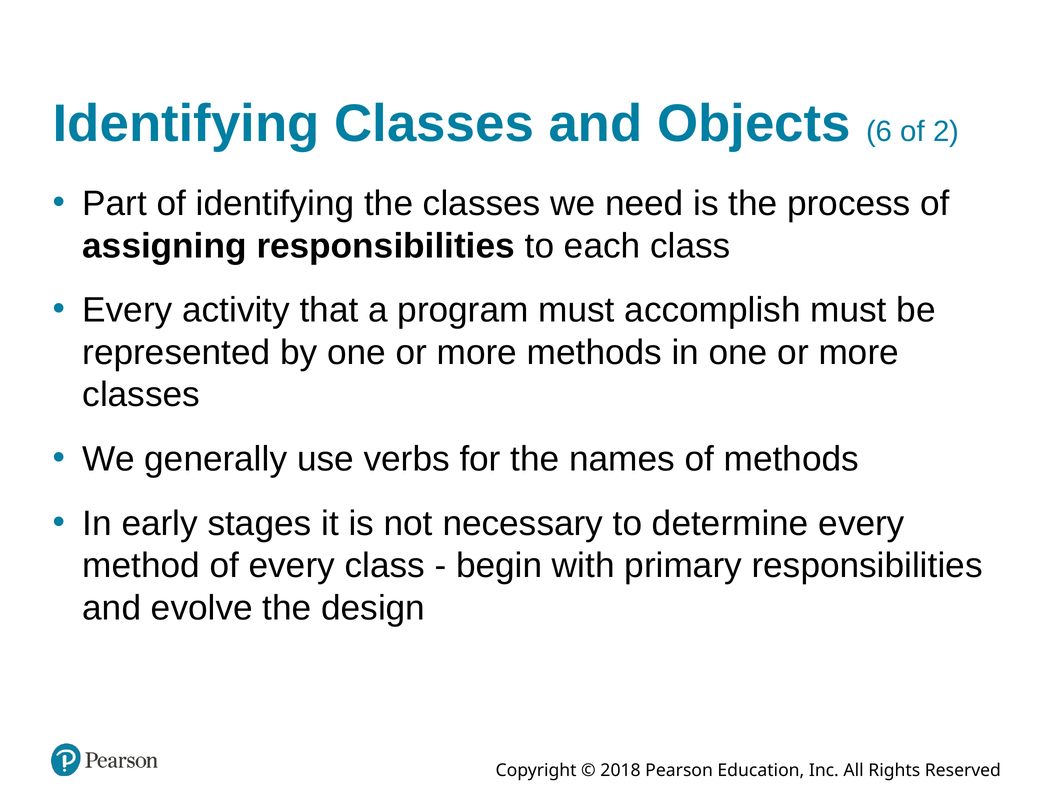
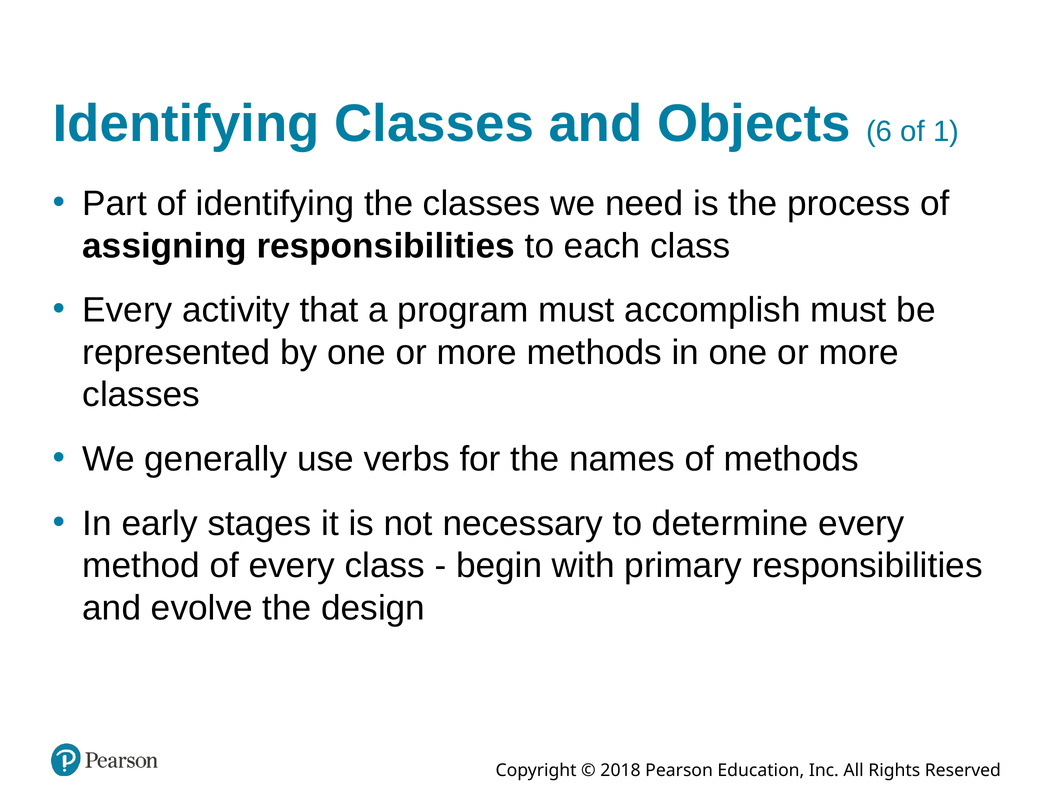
2: 2 -> 1 (946, 131)
